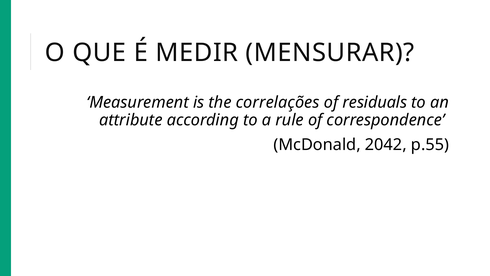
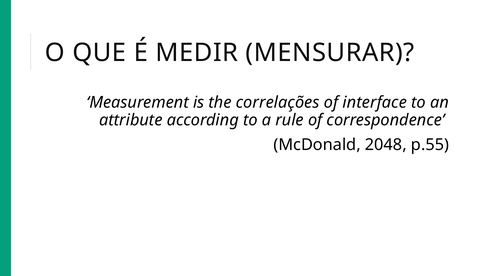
residuals: residuals -> interface (375, 102)
2042: 2042 -> 2048 (386, 145)
